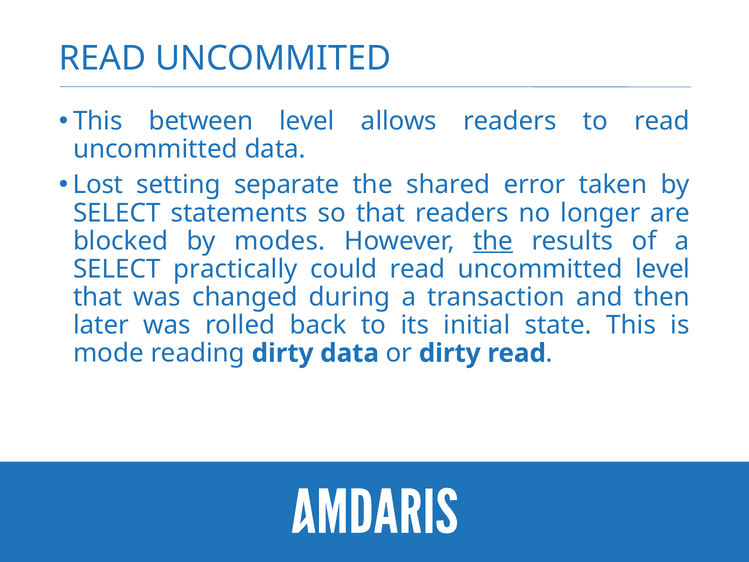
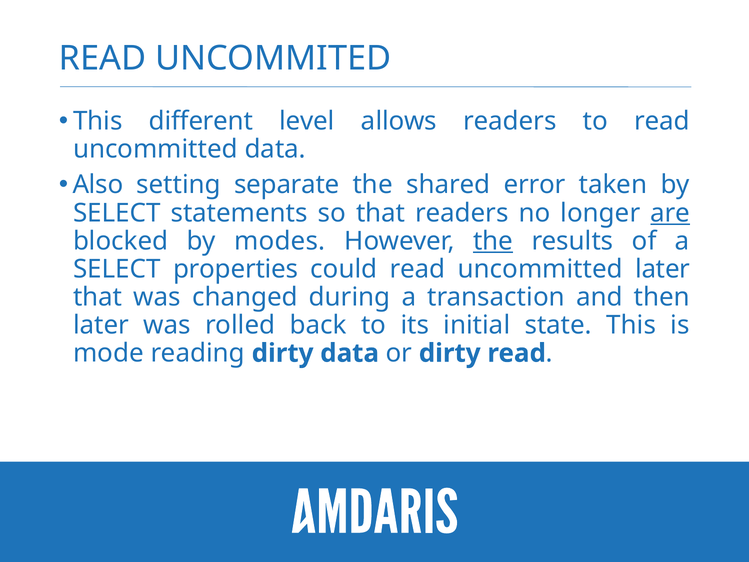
between: between -> different (201, 121)
Lost: Lost -> Also (98, 185)
are underline: none -> present (670, 213)
practically: practically -> properties (236, 269)
uncommitted level: level -> later (663, 269)
